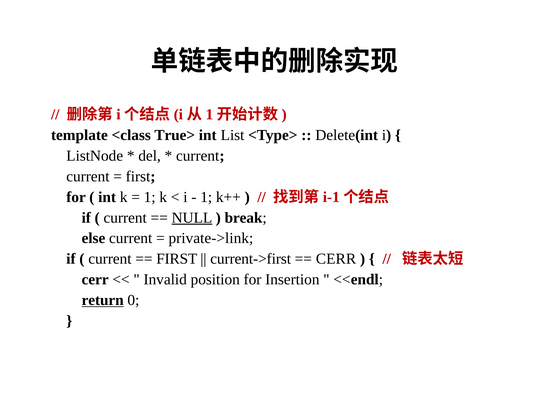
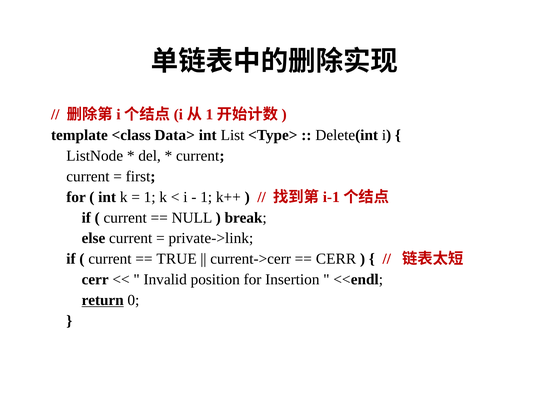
True>: True> -> Data> (175, 135)
NULL underline: present -> none (192, 218)
FIRST: FIRST -> TRUE (177, 259)
current->first: current->first -> current->cerr (251, 259)
